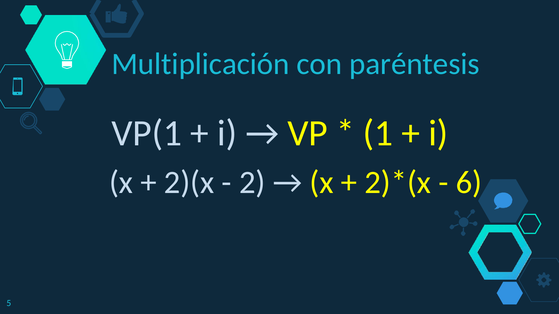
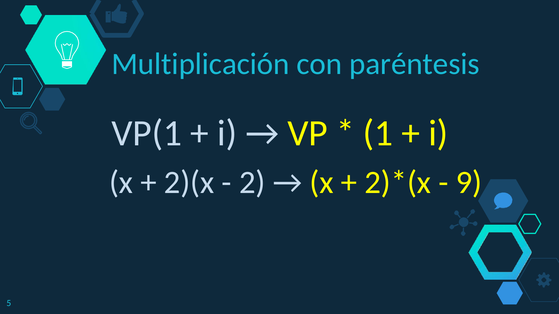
6: 6 -> 9 (469, 183)
